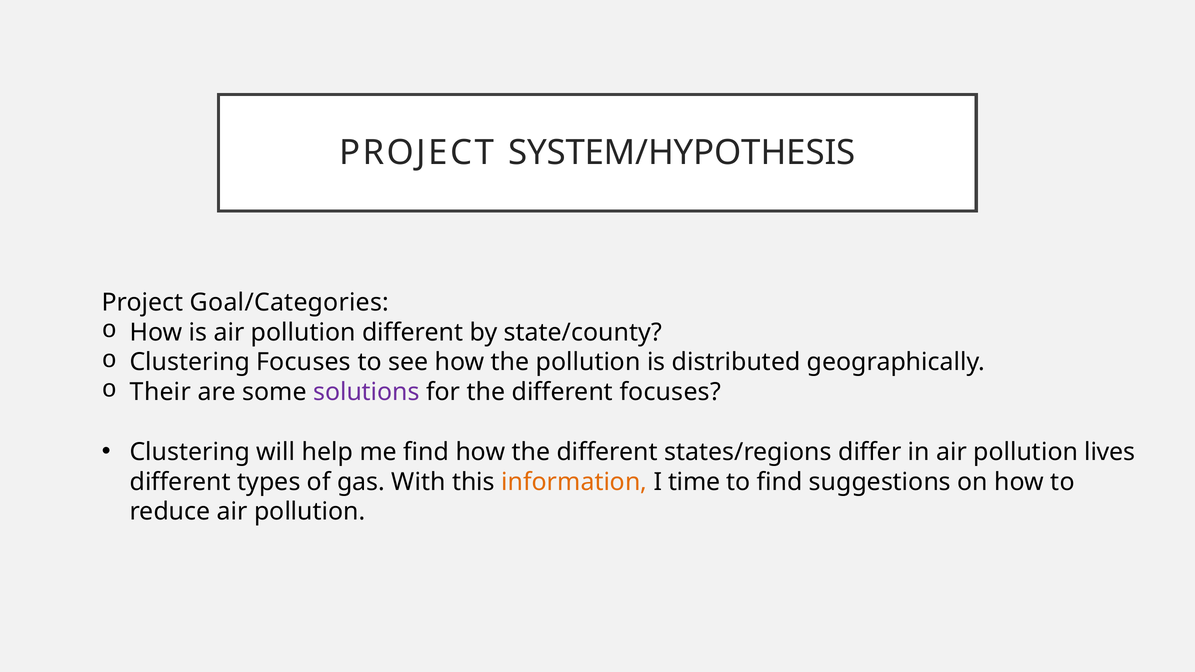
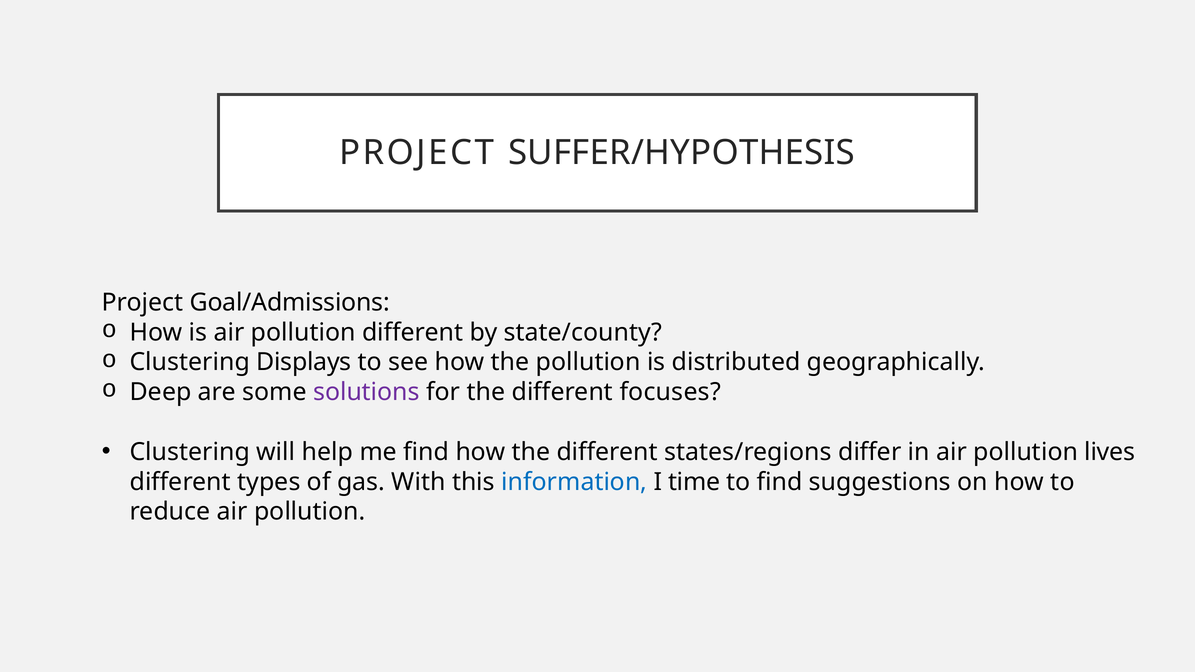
SYSTEM/HYPOTHESIS: SYSTEM/HYPOTHESIS -> SUFFER/HYPOTHESIS (682, 153)
Goal/Categories: Goal/Categories -> Goal/Admissions (290, 303)
Clustering Focuses: Focuses -> Displays (304, 362)
Their: Their -> Deep (161, 392)
information colour: orange -> blue (574, 482)
